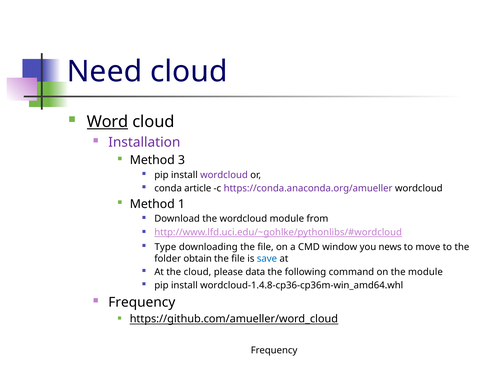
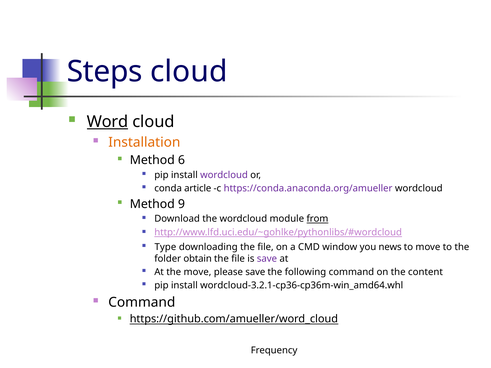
Need: Need -> Steps (105, 72)
Installation colour: purple -> orange (144, 142)
3: 3 -> 6 (181, 160)
1: 1 -> 9 (181, 204)
from underline: none -> present (317, 219)
save colour: blue -> purple (267, 259)
the cloud: cloud -> move (198, 272)
please data: data -> save (255, 272)
the module: module -> content (425, 272)
wordcloud-1.4.8-cp36-cp36m-win_amd64.whl: wordcloud-1.4.8-cp36-cp36m-win_amd64.whl -> wordcloud-3.2.1-cp36-cp36m-win_amd64.whl (302, 285)
Frequency: Frequency -> Command (142, 302)
